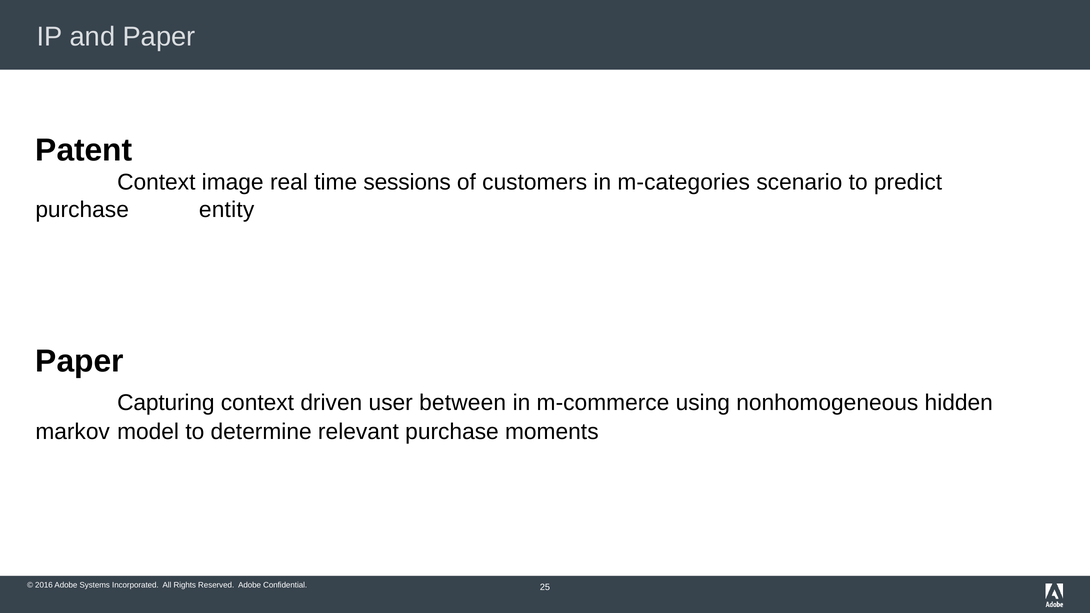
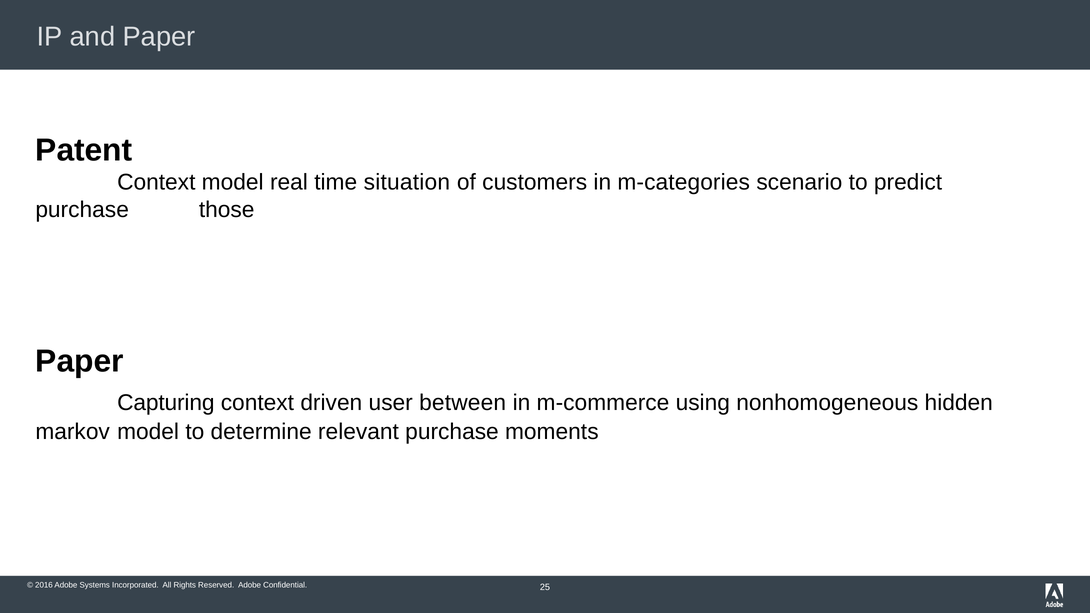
Context image: image -> model (233, 183)
sessions: sessions -> situation (407, 183)
entity: entity -> those (227, 210)
